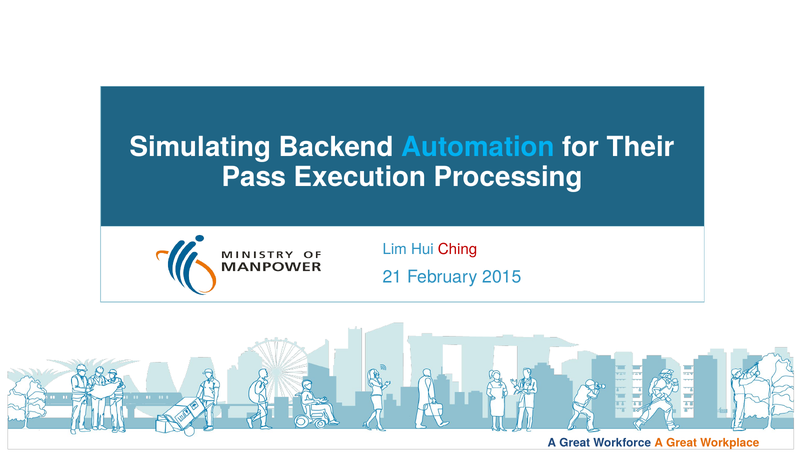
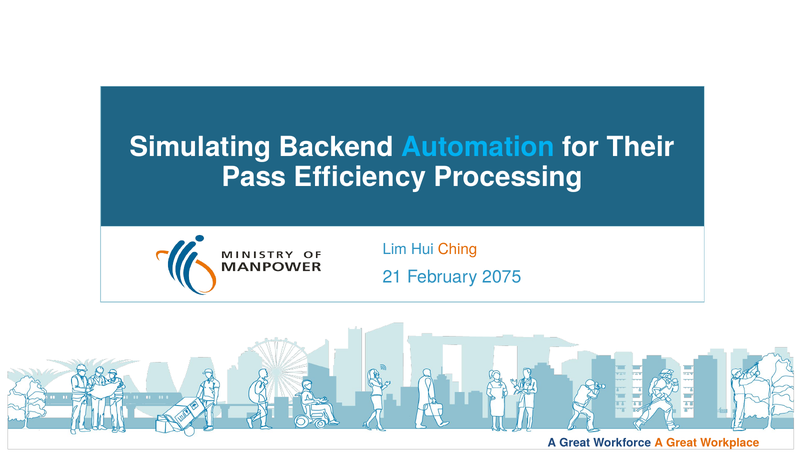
Execution: Execution -> Efficiency (360, 177)
Ching colour: red -> orange (458, 249)
2015: 2015 -> 2075 (502, 277)
